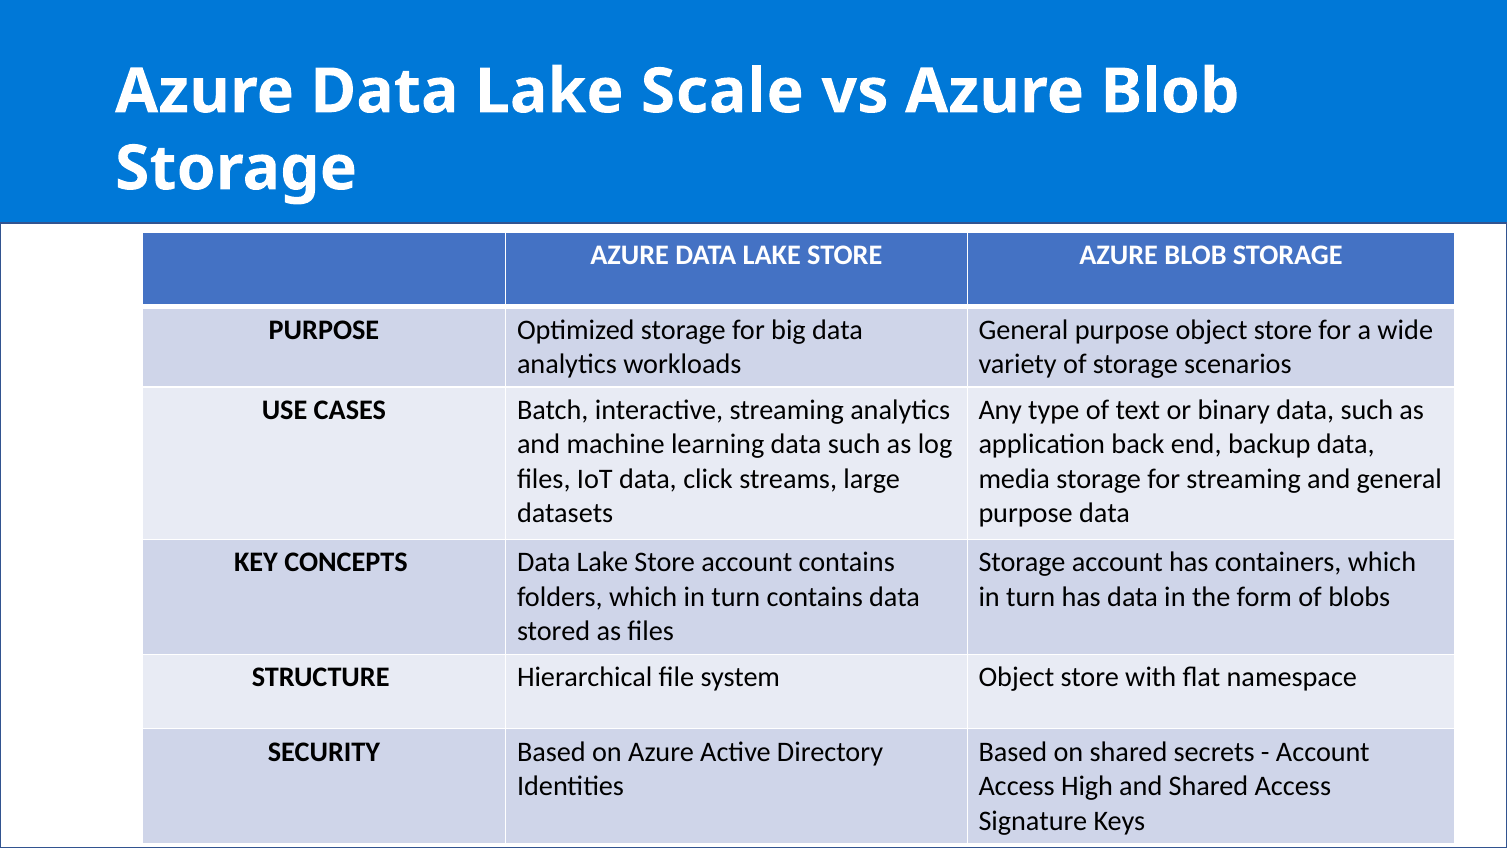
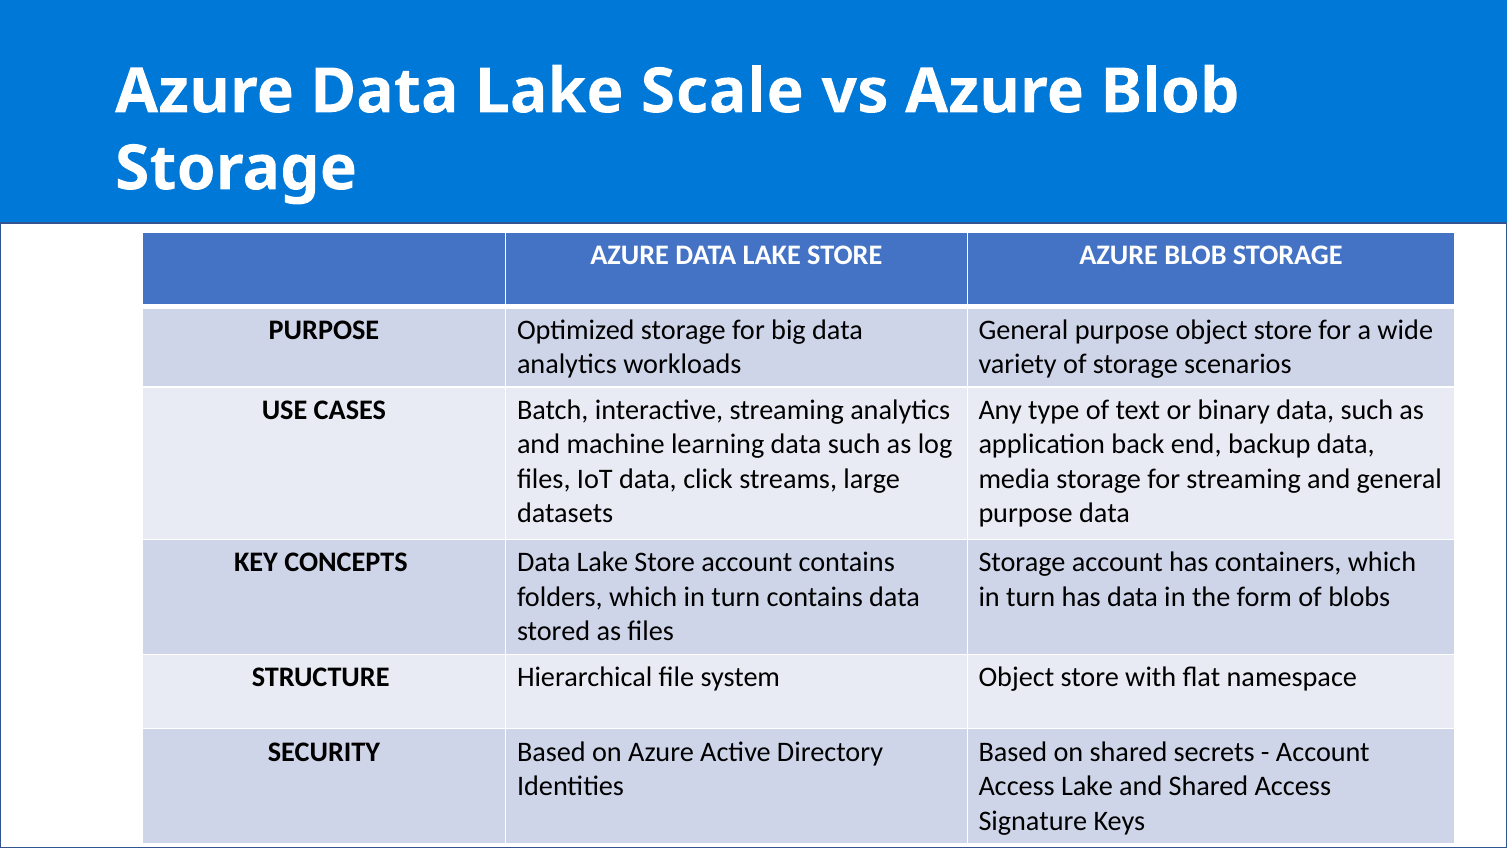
Access High: High -> Lake (1087, 786)
